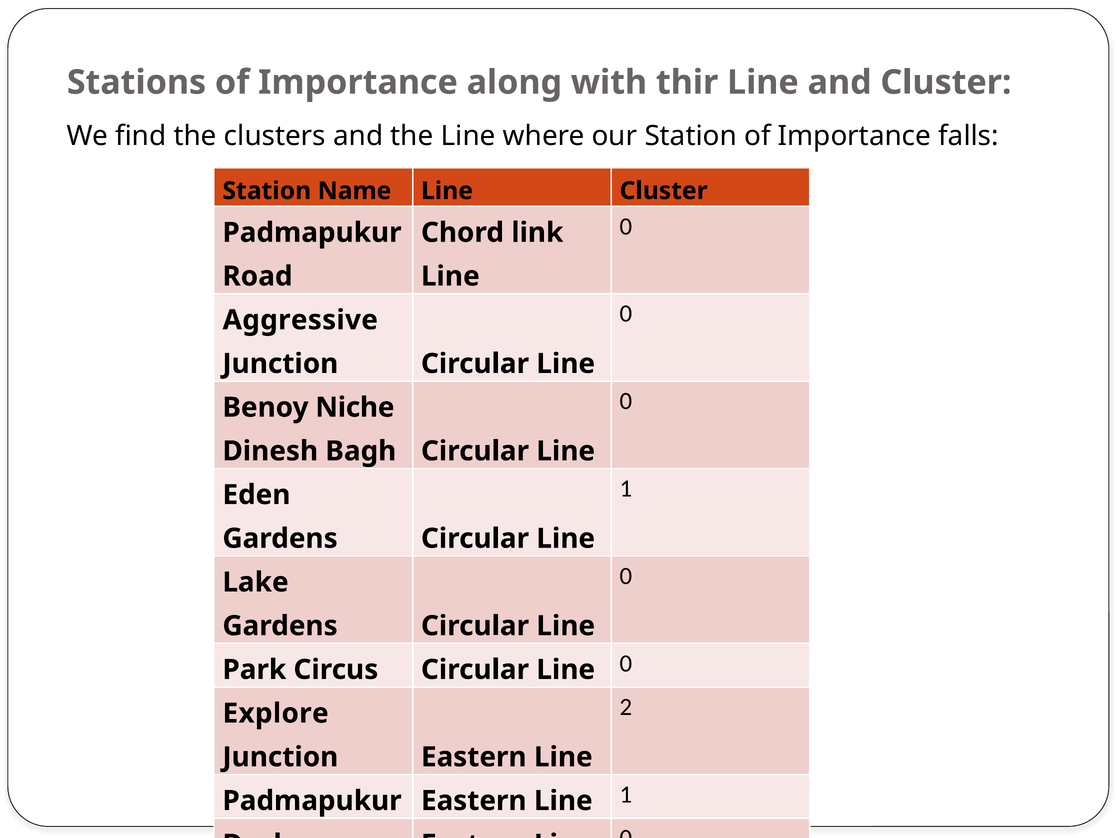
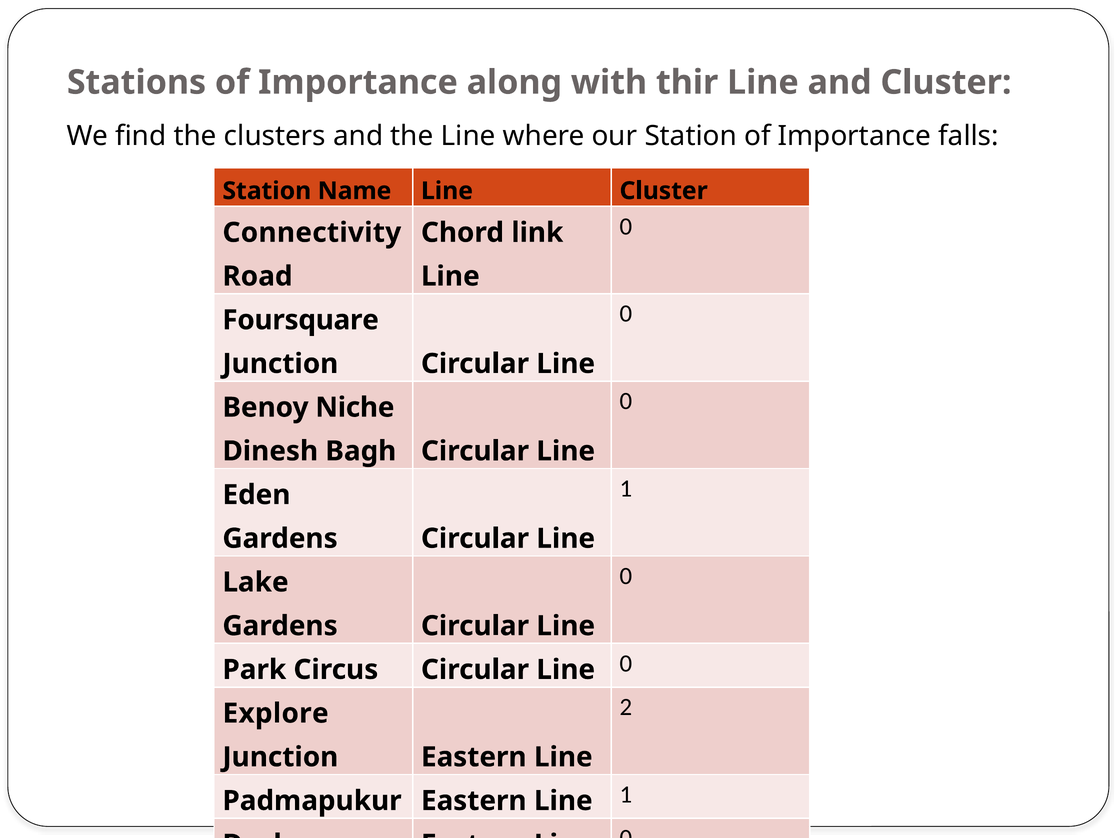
Padmapukur: Padmapukur -> Connectivity (312, 233)
Aggressive: Aggressive -> Foursquare (301, 320)
